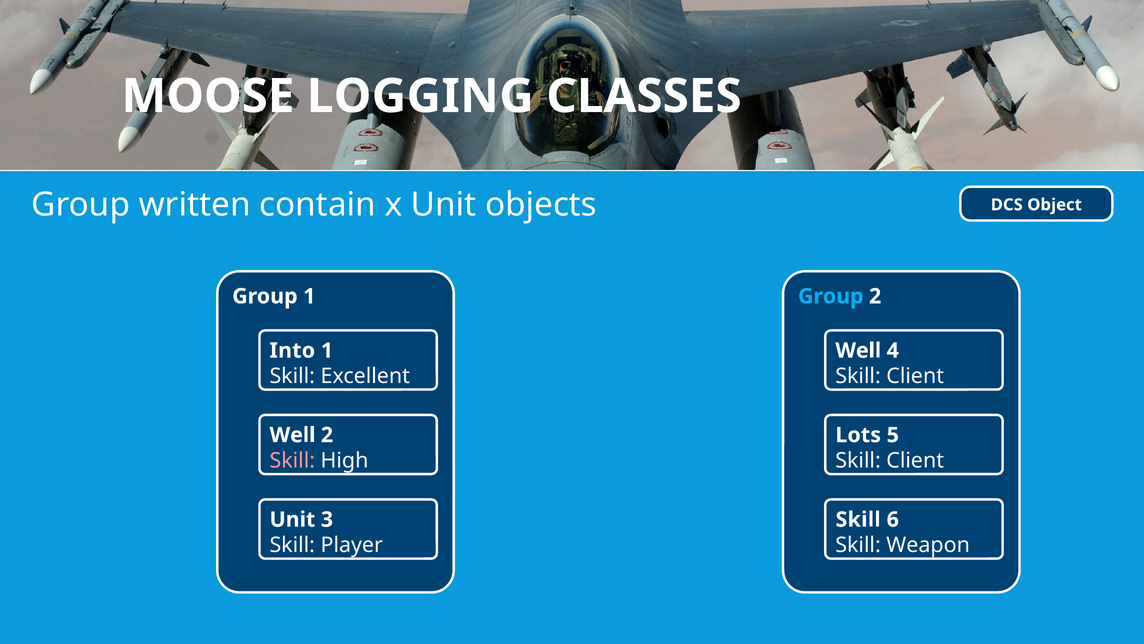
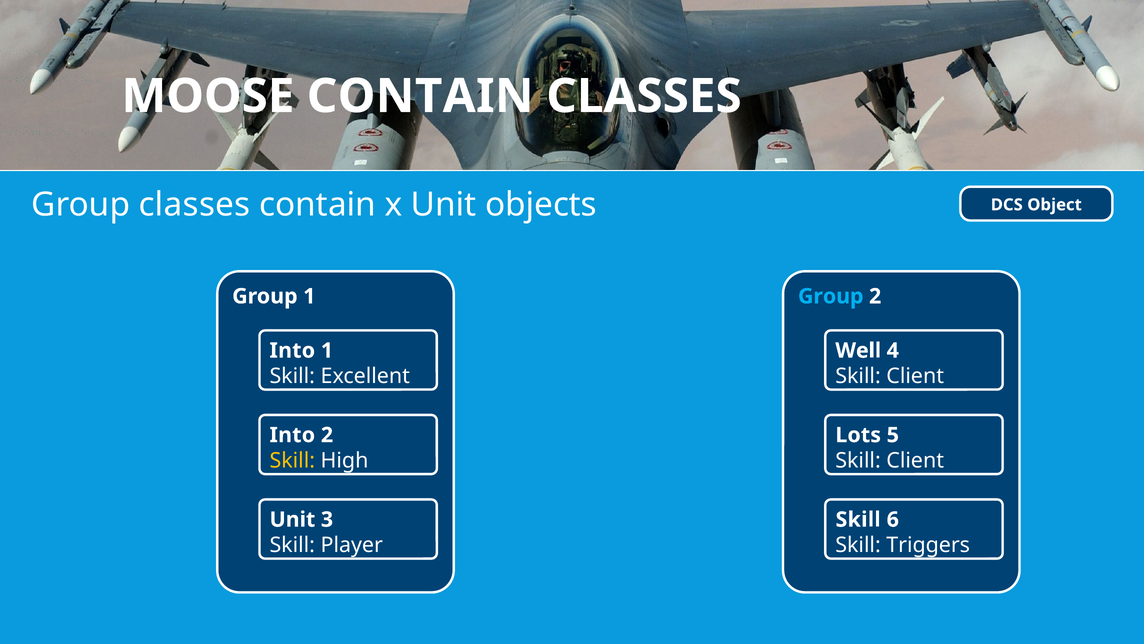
MOOSE LOGGING: LOGGING -> CONTAIN (420, 96)
Group written: written -> classes (195, 205)
Well: Well -> Into (292, 435)
Skill colour: pink -> yellow (292, 461)
Weapon: Weapon -> Triggers (928, 545)
